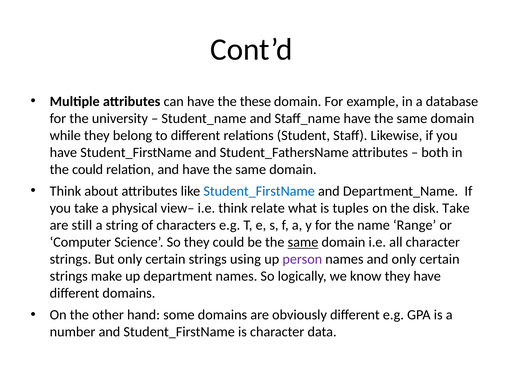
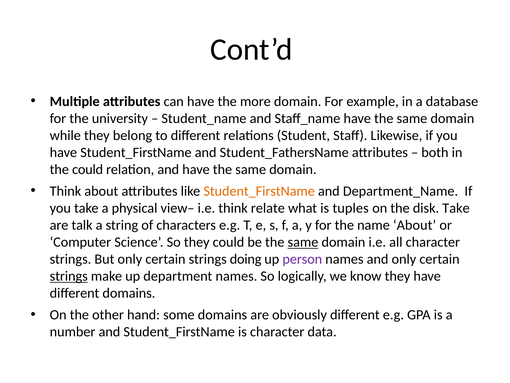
these: these -> more (255, 101)
Student_FirstName colour: blue -> orange (259, 191)
still: still -> talk (82, 225)
name Range: Range -> About (415, 225)
using: using -> doing (246, 259)
strings underline: none -> present (69, 276)
